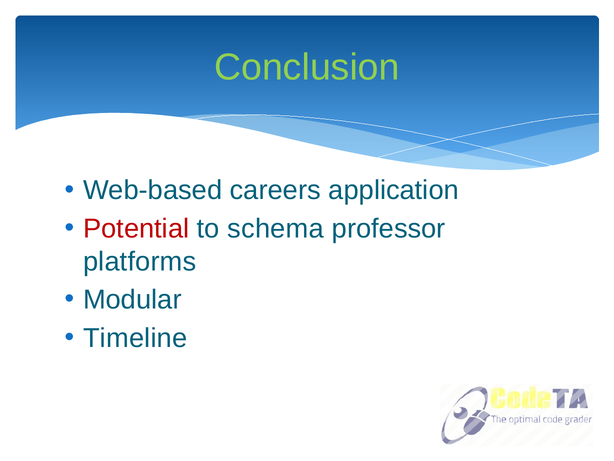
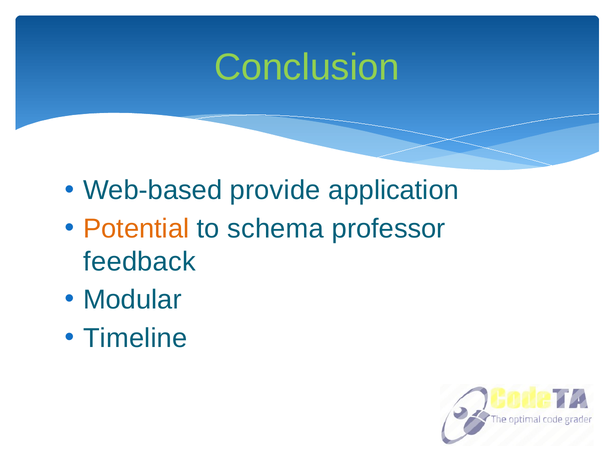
careers: careers -> provide (275, 190)
Potential colour: red -> orange (136, 228)
platforms: platforms -> feedback (140, 261)
